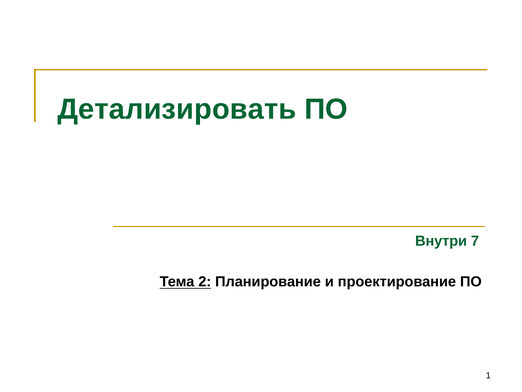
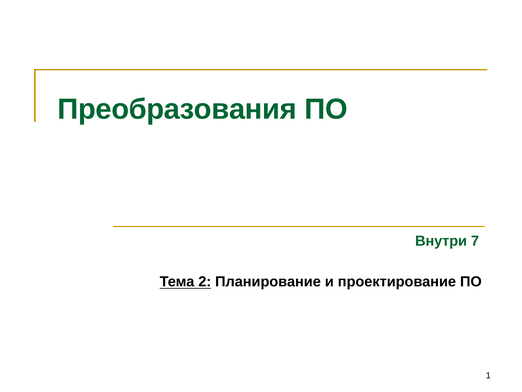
Детализировать: Детализировать -> Преобразования (177, 109)
